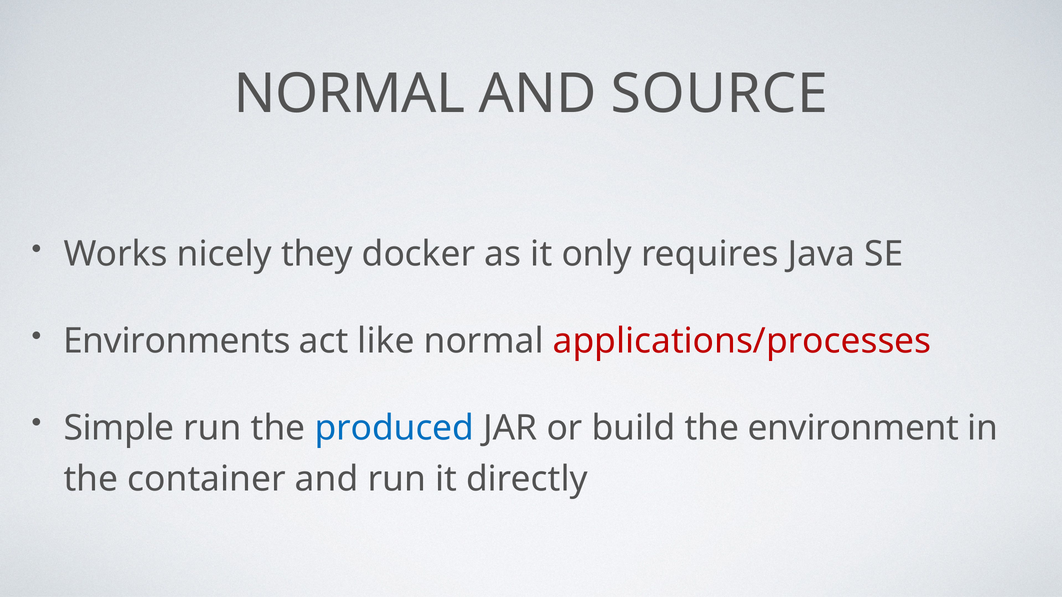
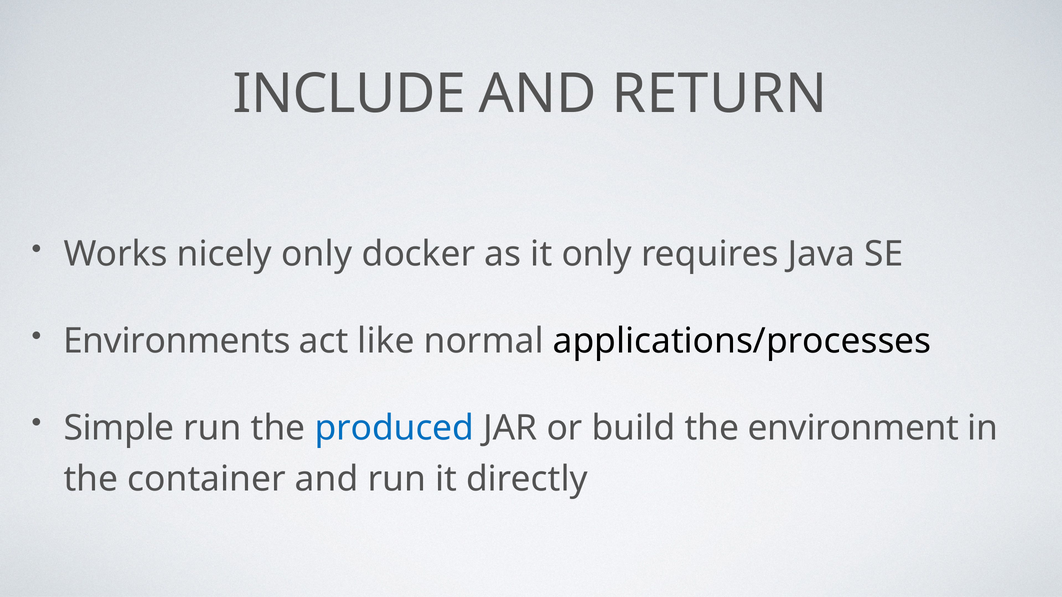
NORMAL: NORMAL -> INCLUDE (349, 94)
SOURCE: SOURCE -> RETURN (719, 94)
nicely they: they -> only (317, 254)
applications/processes colour: red -> black (742, 341)
